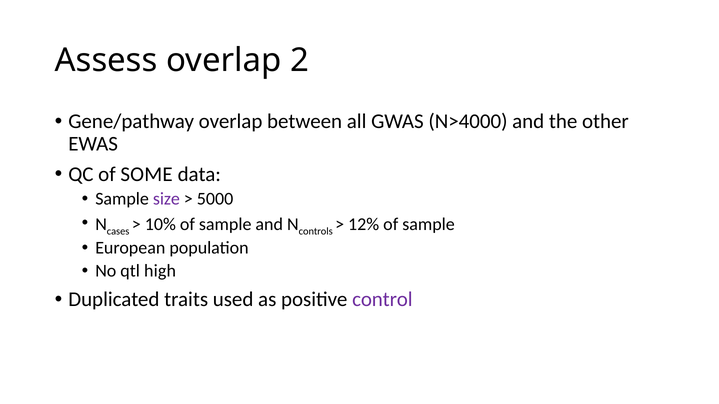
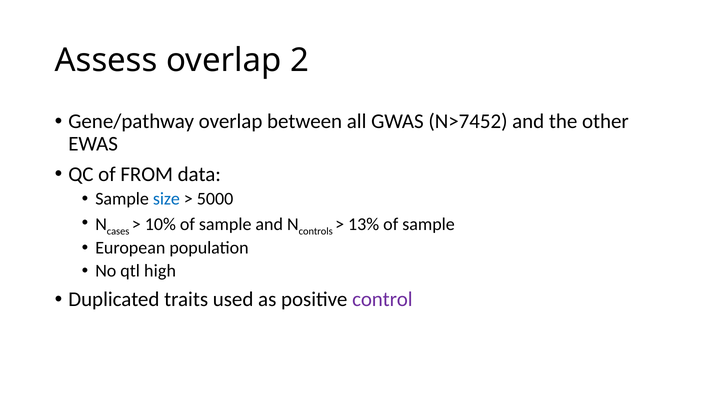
N>4000: N>4000 -> N>7452 (468, 122)
SOME: SOME -> FROM (147, 174)
size colour: purple -> blue (166, 199)
12%: 12% -> 13% (364, 224)
